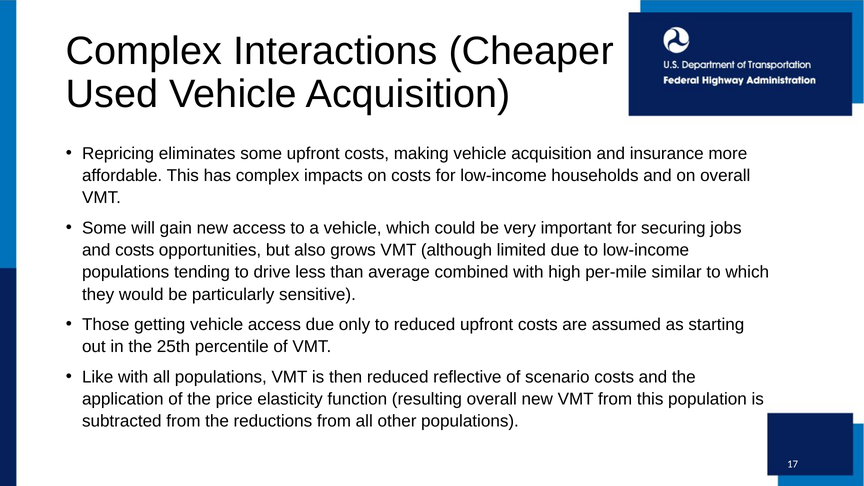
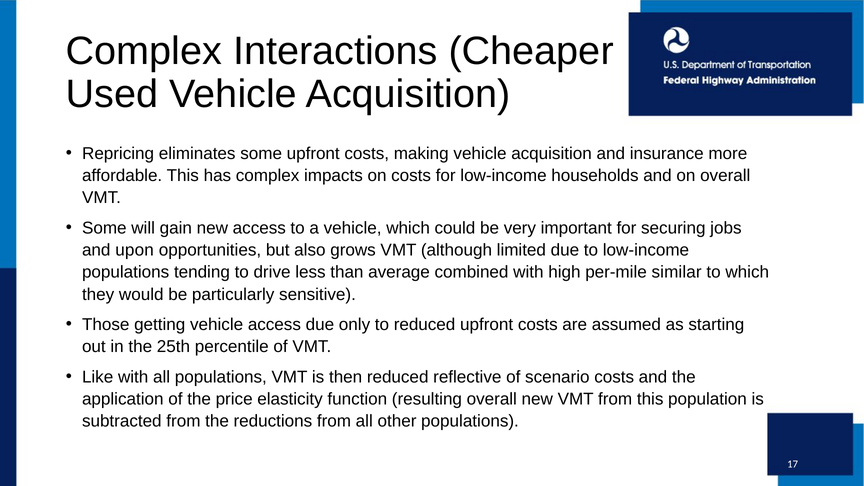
and costs: costs -> upon (135, 250)
